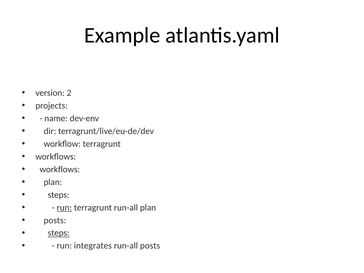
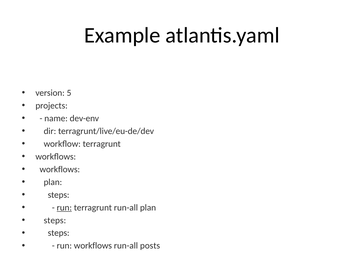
2: 2 -> 5 (69, 93)
posts: posts -> steps (55, 220)
steps underline: present -> none (59, 233)
run integrates: integrates -> workflows (93, 246)
